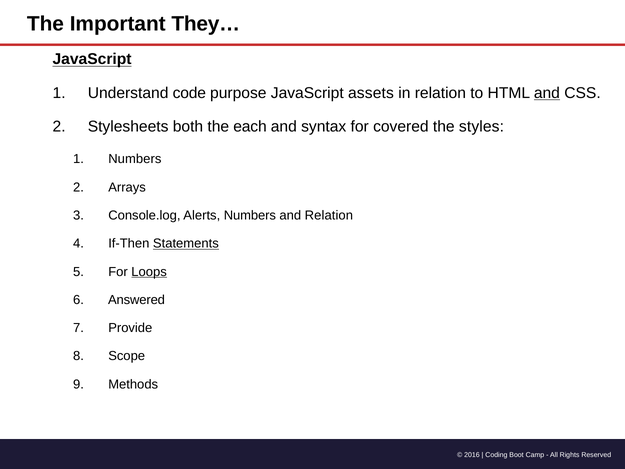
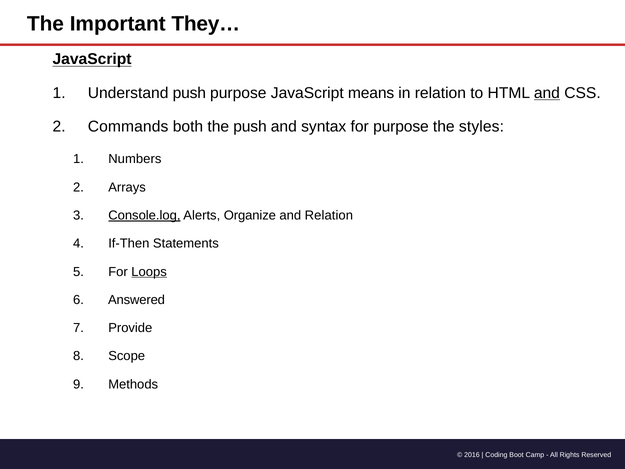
Understand code: code -> push (189, 93)
assets: assets -> means (371, 93)
Stylesheets: Stylesheets -> Commands (128, 127)
the each: each -> push (250, 127)
for covered: covered -> purpose (401, 127)
Console.log underline: none -> present (144, 215)
Alerts Numbers: Numbers -> Organize (250, 215)
Statements underline: present -> none (186, 243)
